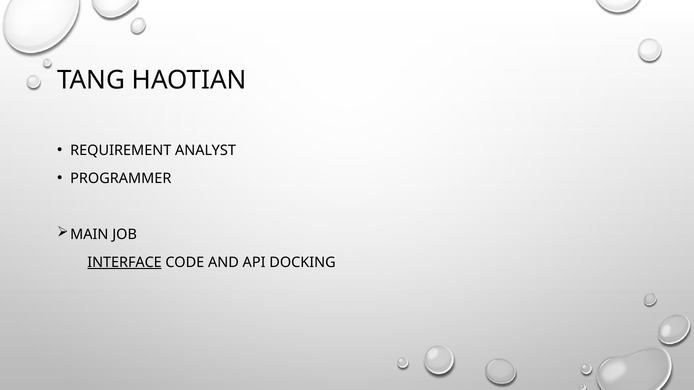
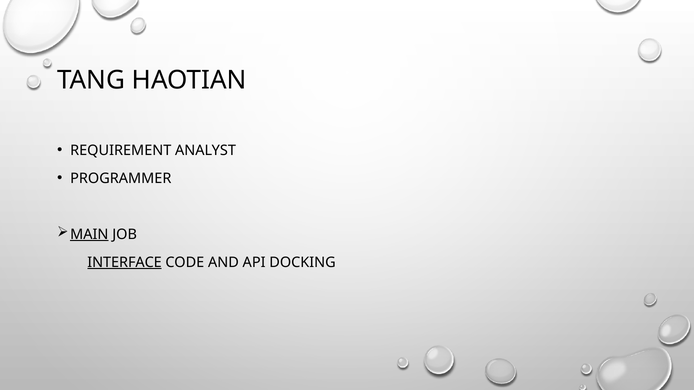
MAIN underline: none -> present (89, 235)
